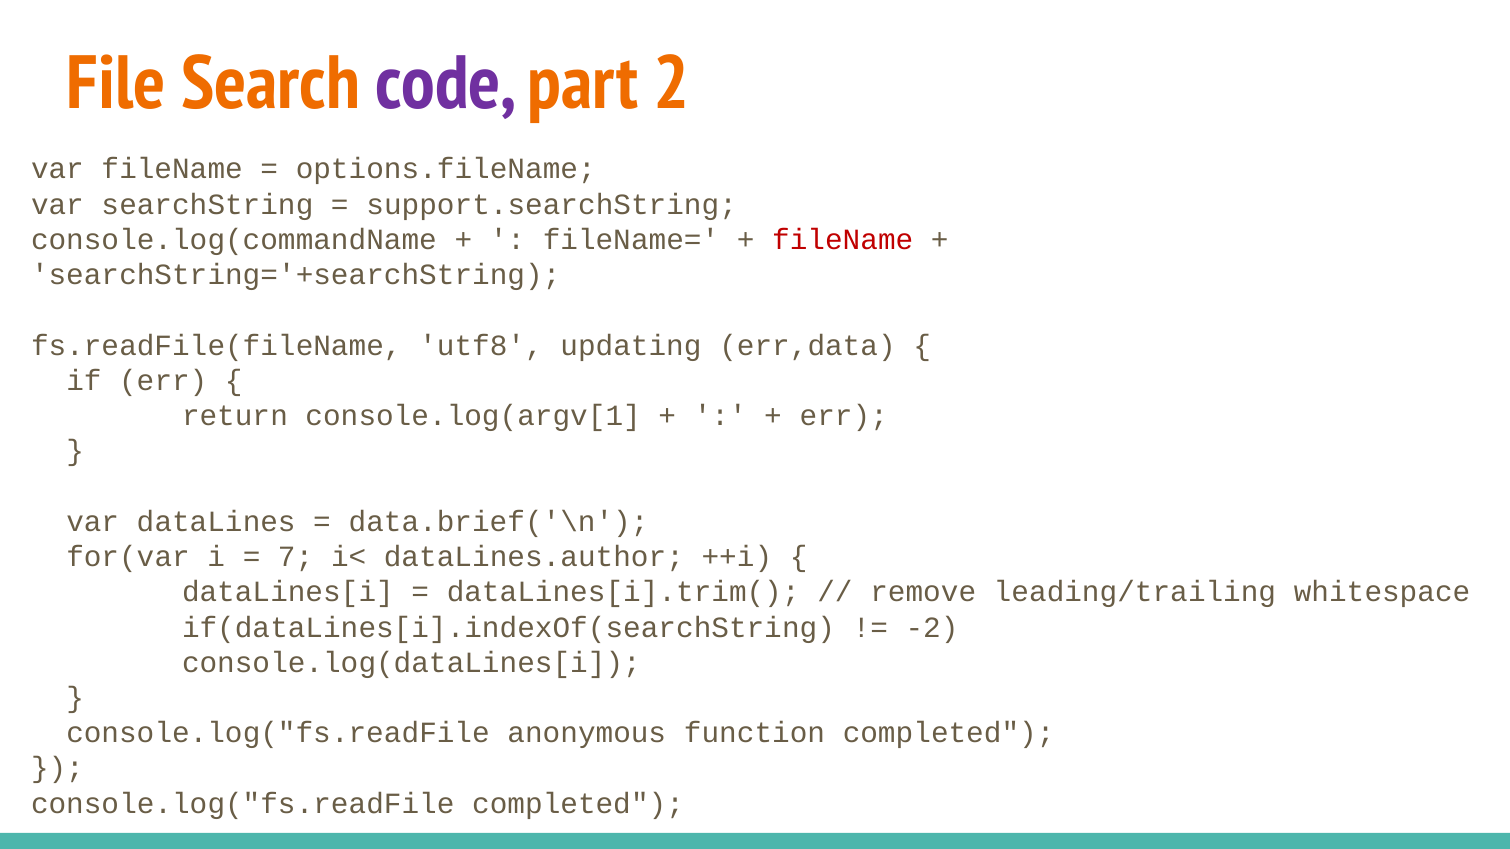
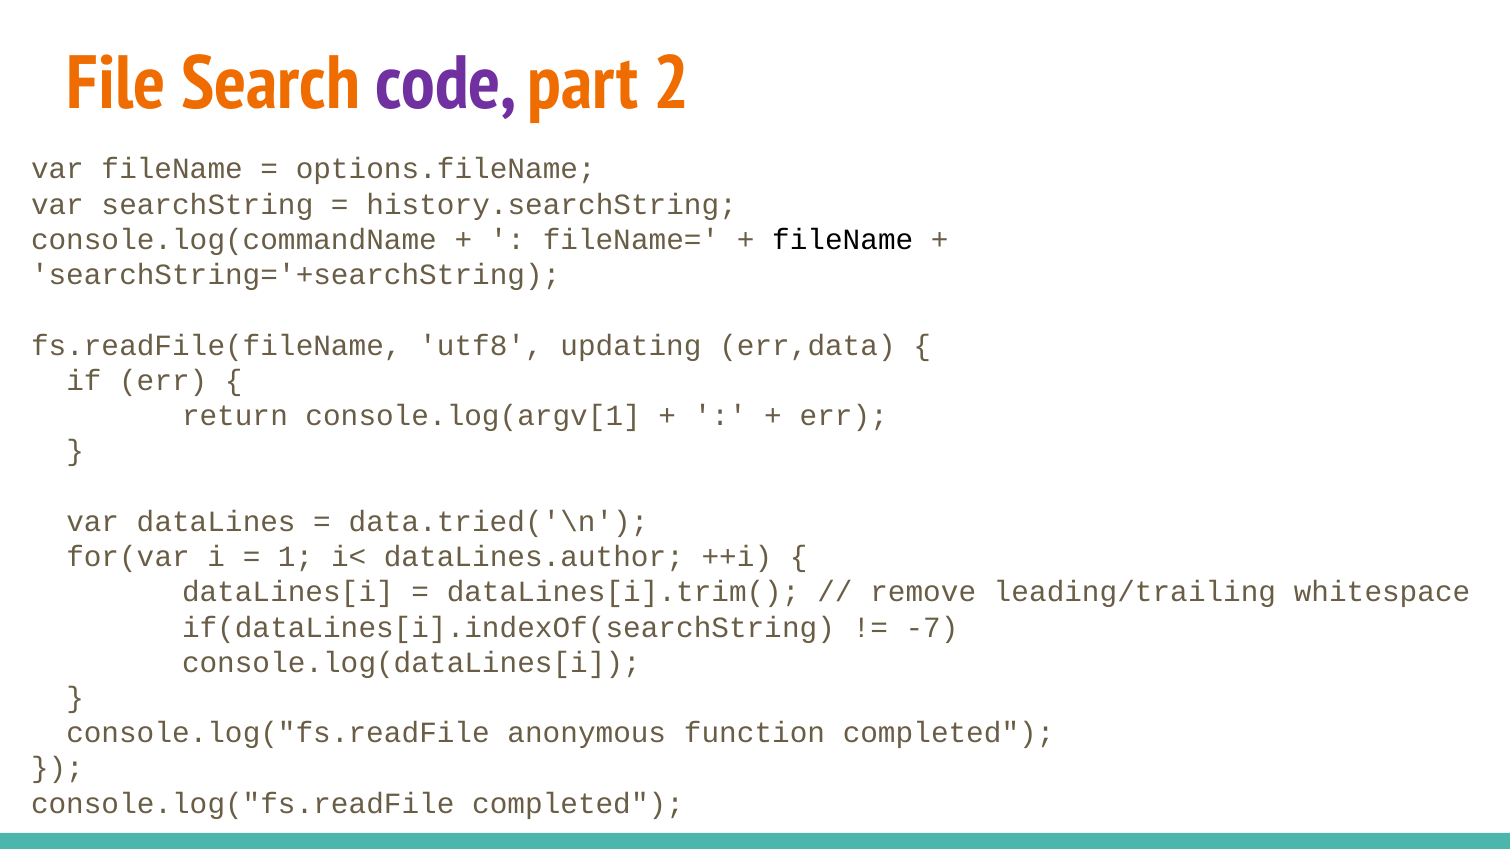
support.searchString: support.searchString -> history.searchString (552, 205)
fileName colour: red -> black (843, 240)
data.brief('\n: data.brief('\n -> data.tried('\n (499, 522)
7: 7 -> 1 (296, 557)
-2: -2 -> -7 (932, 628)
